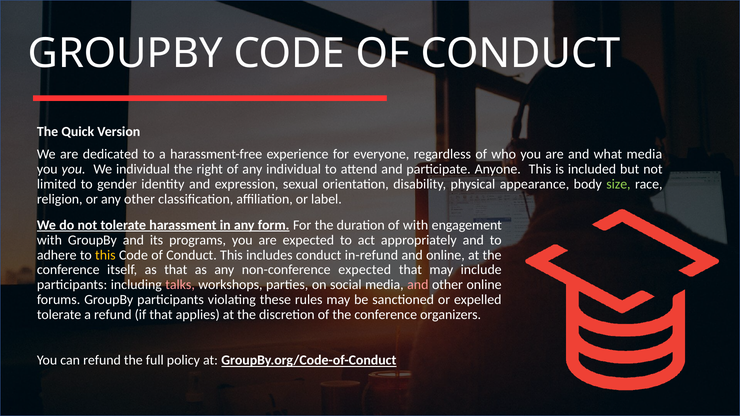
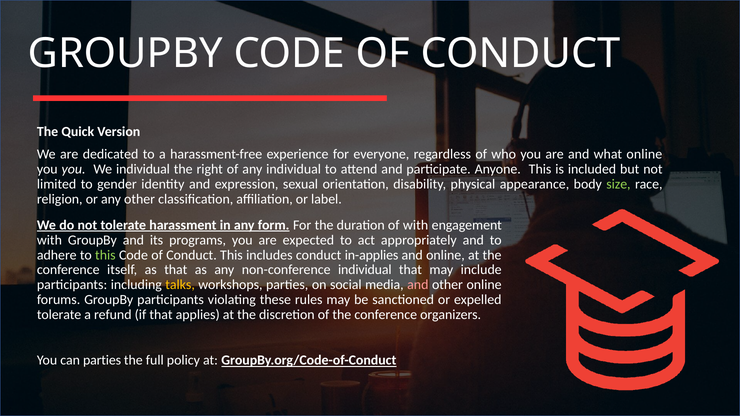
what media: media -> online (644, 154)
this colour: yellow -> light green (105, 255)
in-refund: in-refund -> in-applies (372, 255)
non-conference expected: expected -> individual (365, 270)
talks colour: pink -> yellow (180, 285)
can refund: refund -> parties (102, 361)
